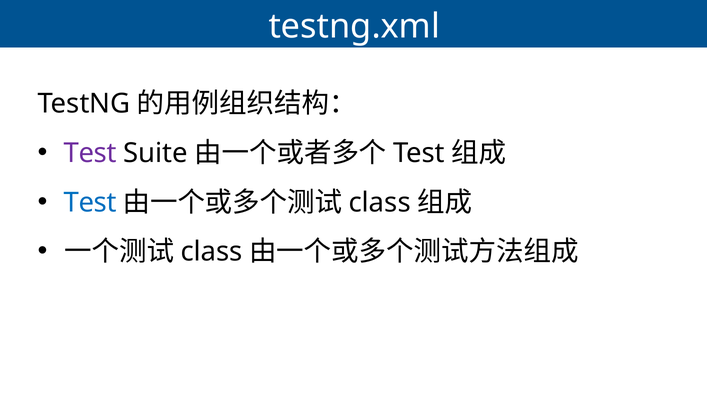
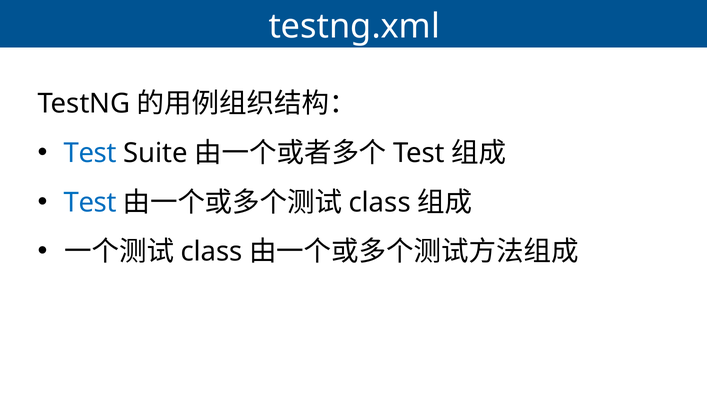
Test colour: purple -> blue (90, 153)
